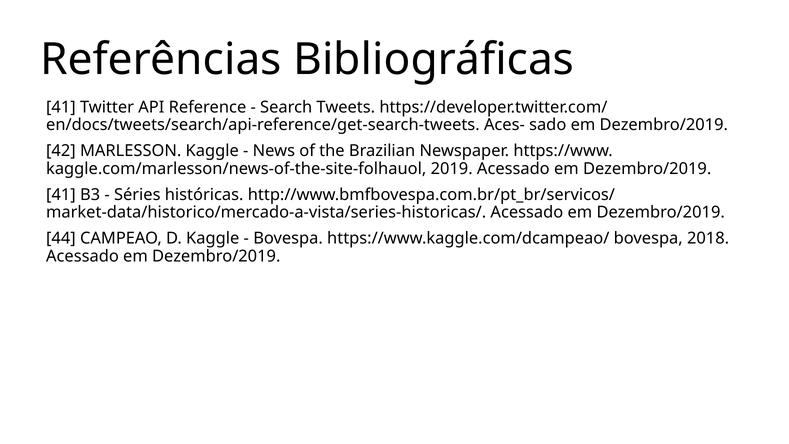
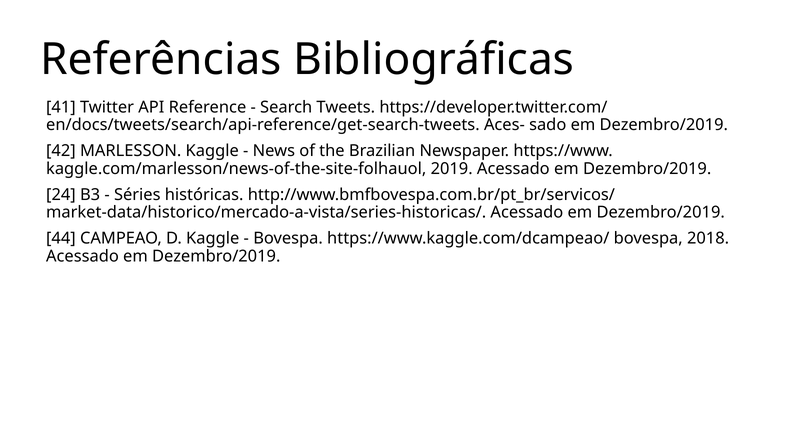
41: 41 -> 24 (61, 195)
